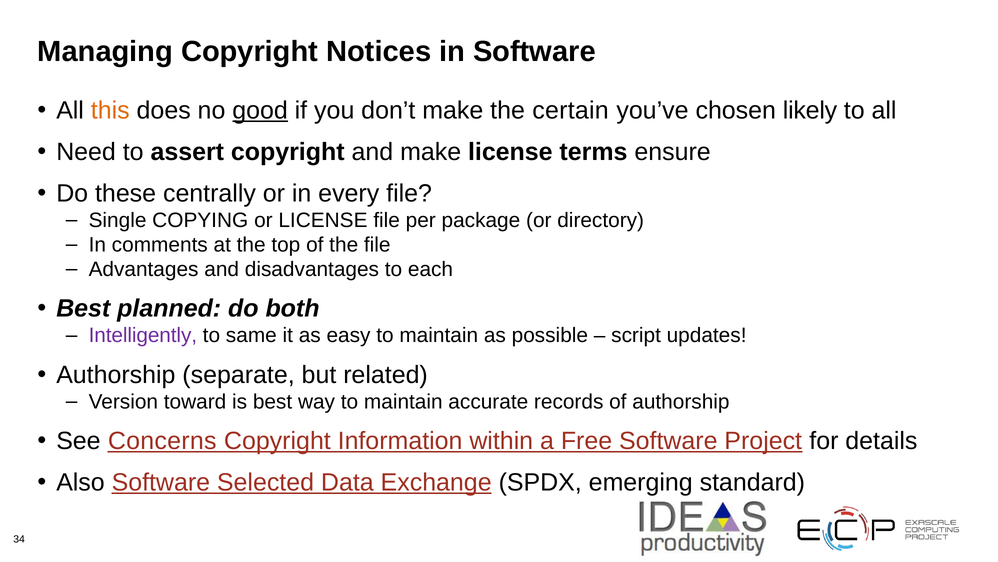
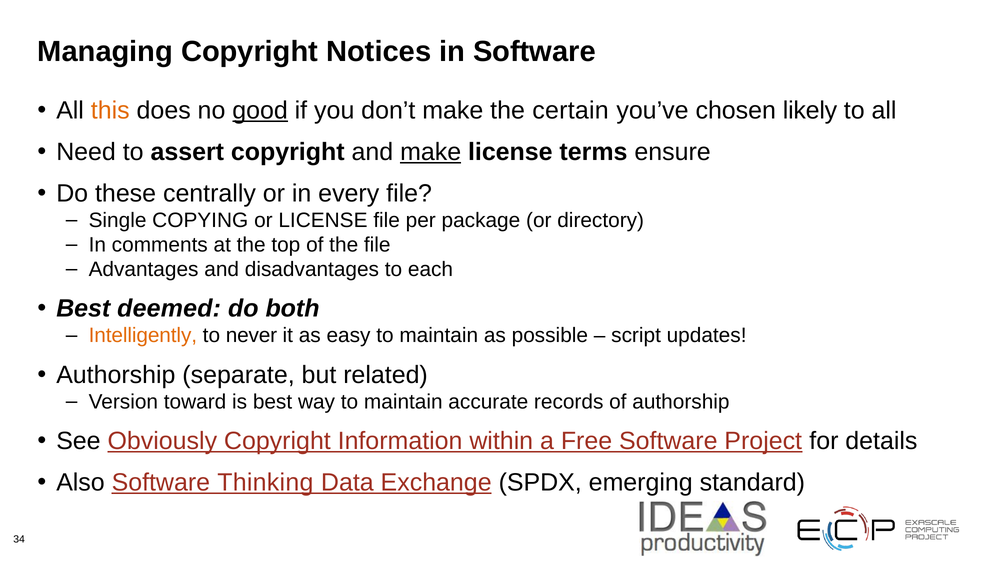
make underline: none -> present (431, 152)
planned: planned -> deemed (169, 308)
Intelligently colour: purple -> orange (143, 335)
same: same -> never (251, 335)
Concerns: Concerns -> Obviously (162, 441)
Selected: Selected -> Thinking (265, 482)
